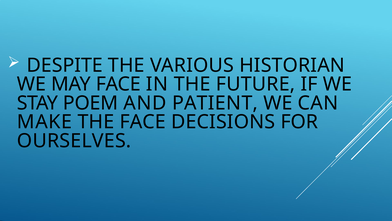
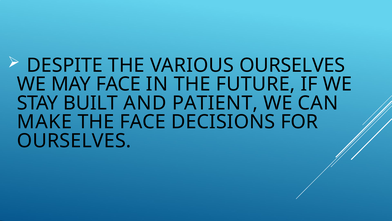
VARIOUS HISTORIAN: HISTORIAN -> OURSELVES (292, 65)
POEM: POEM -> BUILT (90, 103)
